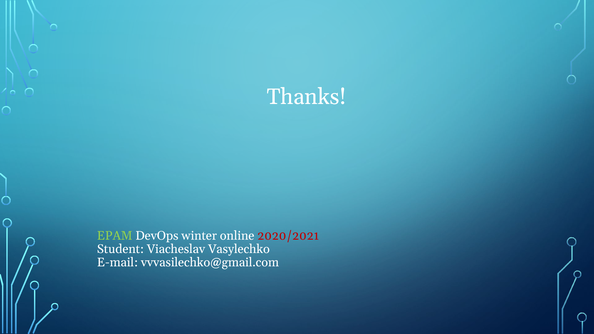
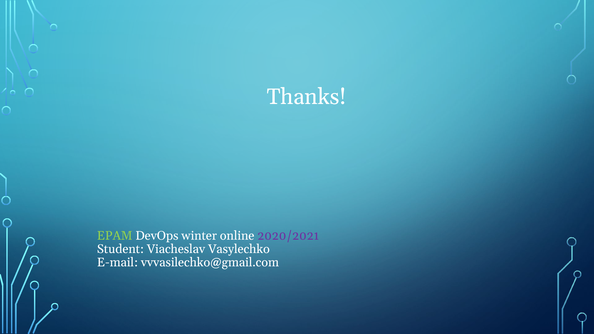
2020/2021 colour: red -> purple (288, 236)
